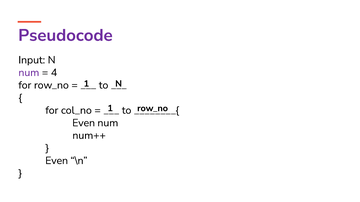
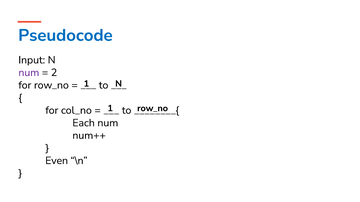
Pseudocode colour: purple -> blue (65, 35)
4: 4 -> 2 (54, 73)
Even: Even -> Each (84, 123)
